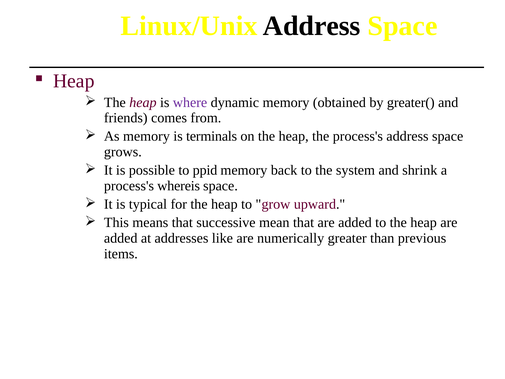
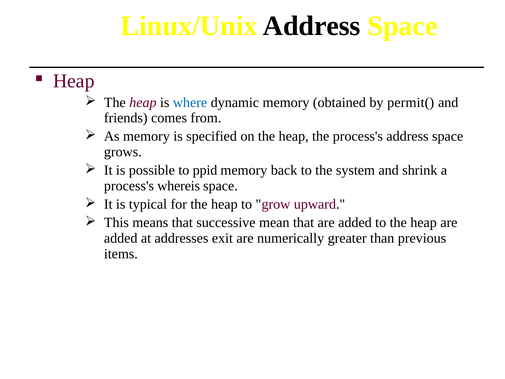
where colour: purple -> blue (190, 102)
greater(: greater( -> permit( (411, 102)
terminals: terminals -> specified (212, 136)
like: like -> exit (222, 238)
